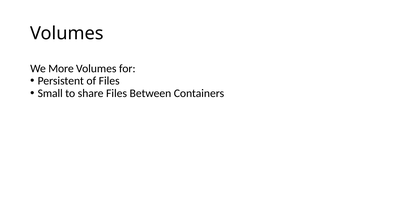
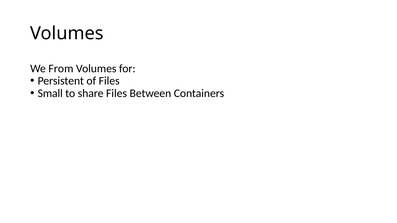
More: More -> From (61, 69)
